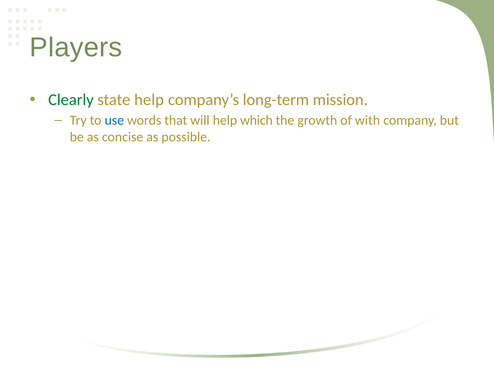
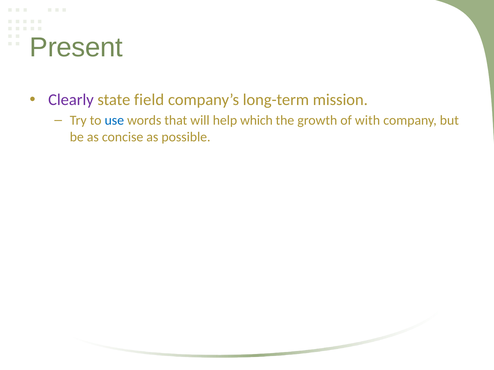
Players: Players -> Present (76, 48)
Clearly colour: green -> purple (71, 100)
state help: help -> field (149, 100)
